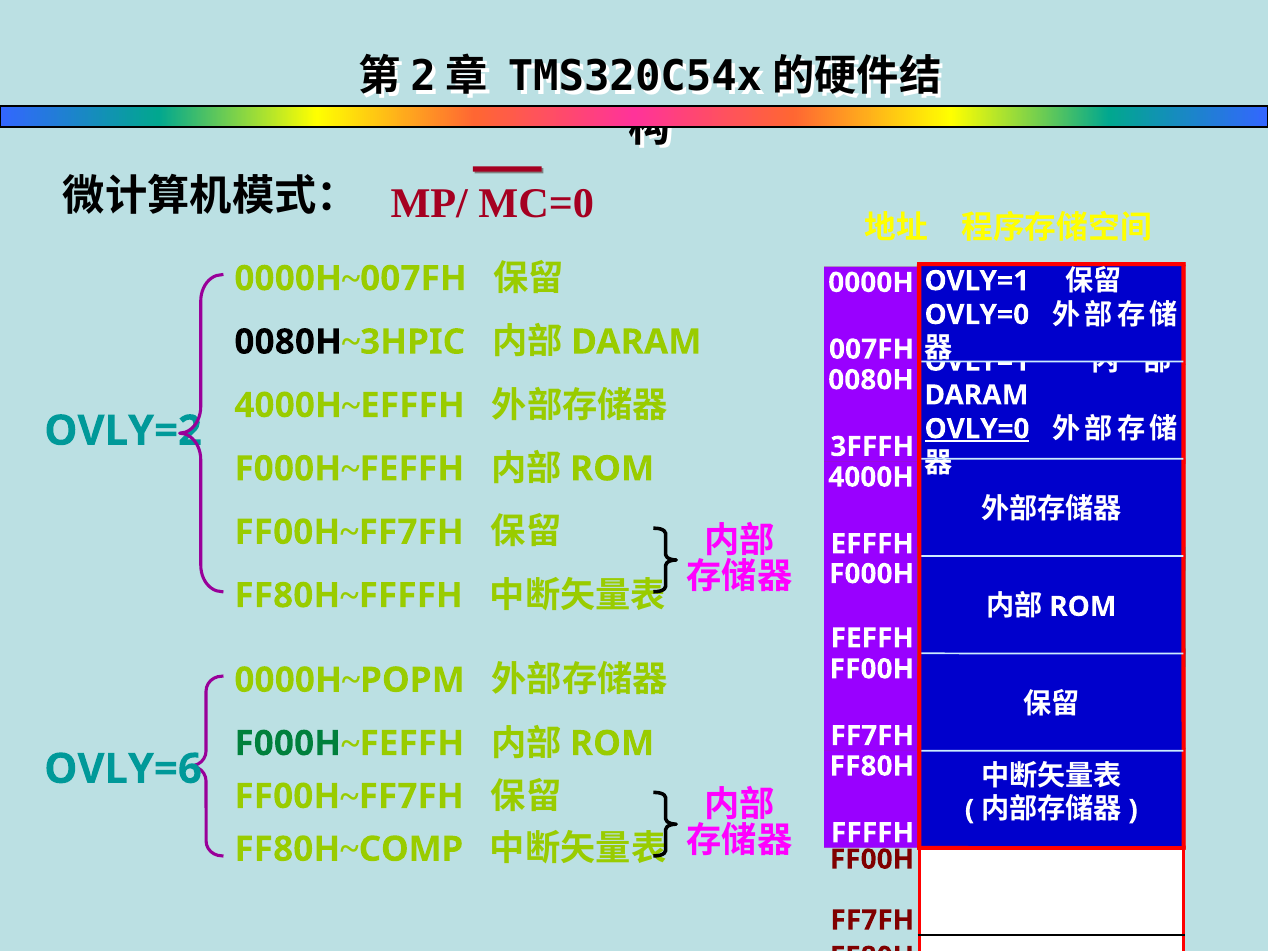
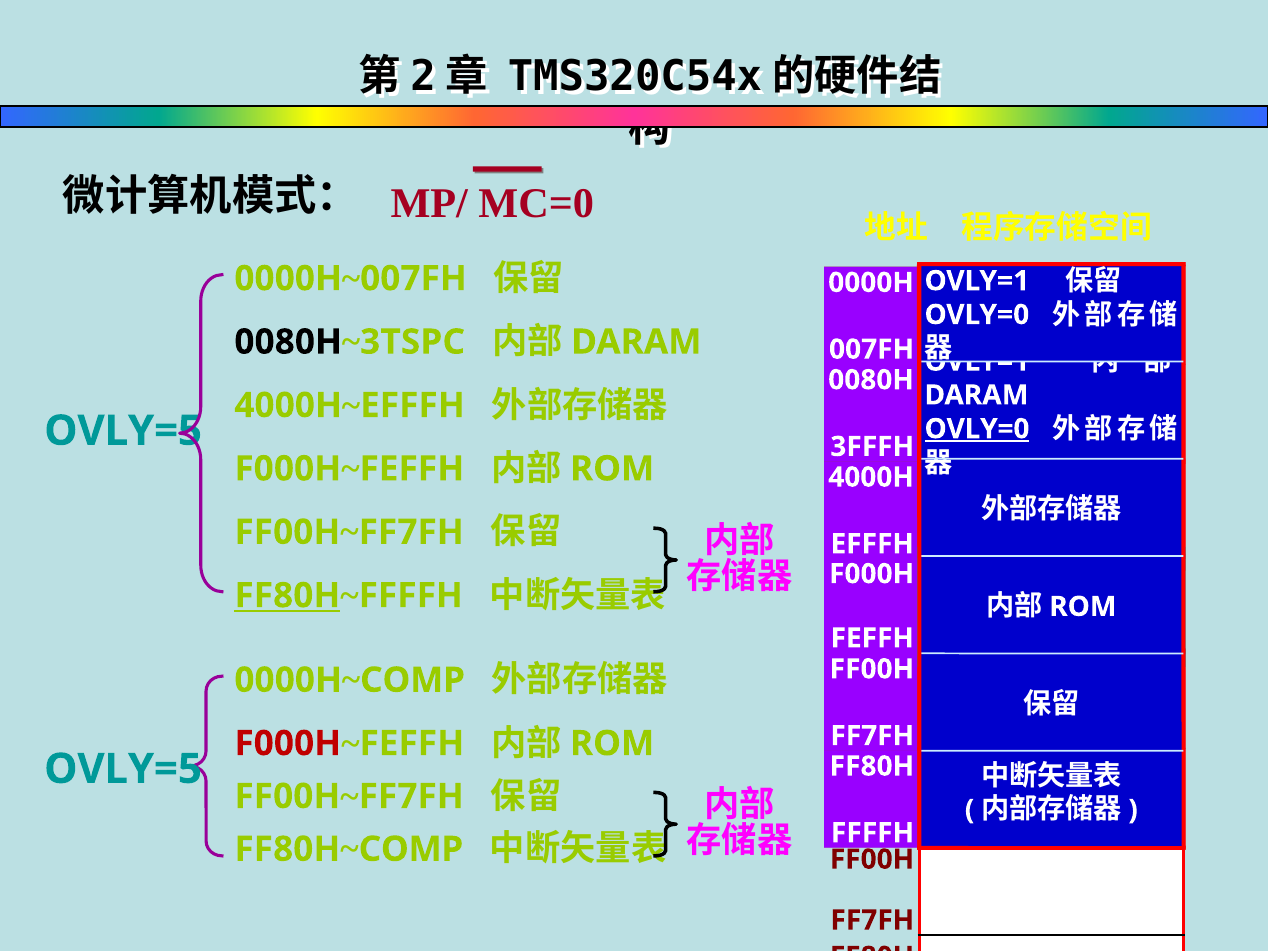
3HPIC: 3HPIC -> 3TSPC (413, 342)
OVLY=2: OVLY=2 -> OVLY=5 (123, 431)
FF80H underline: none -> present (287, 596)
POPM: POPM -> COMP (413, 680)
F000H colour: green -> red (288, 744)
OVLY=6: OVLY=6 -> OVLY=5 (123, 769)
